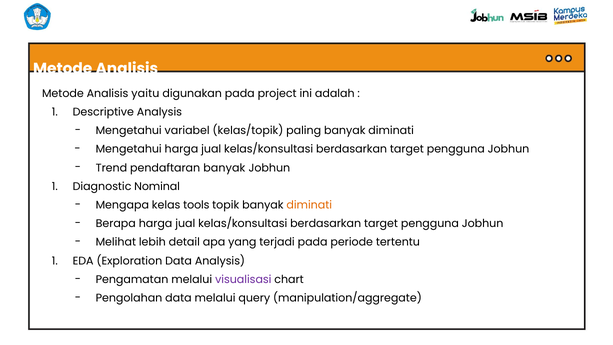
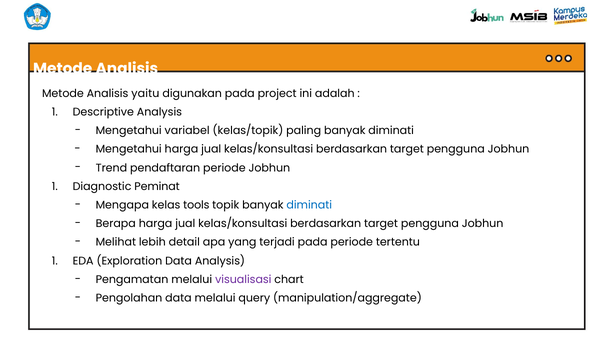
pendaftaran banyak: banyak -> periode (224, 168)
Nominal: Nominal -> Peminat (157, 186)
diminati colour: orange -> blue (309, 205)
